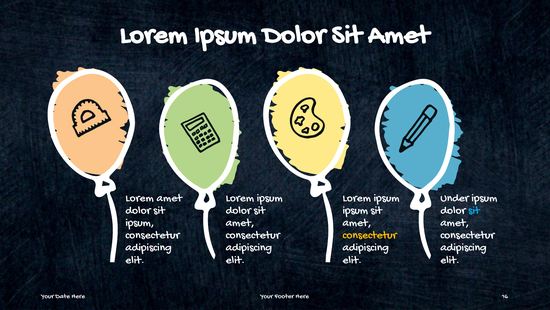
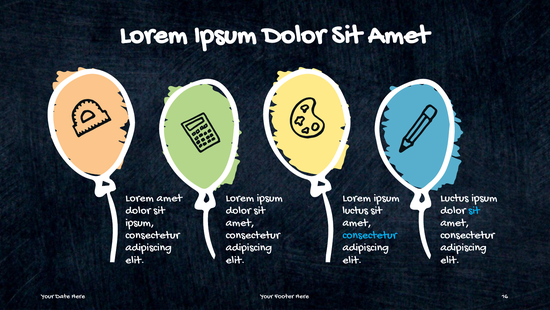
Under: Under -> Luctus (454, 197)
ipsum: ipsum -> luctus (355, 209)
consectetur colour: yellow -> light blue (370, 234)
